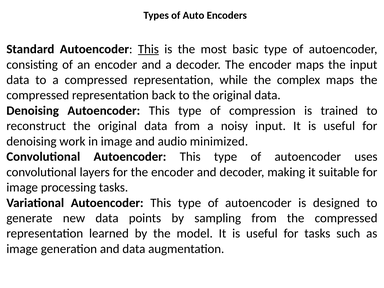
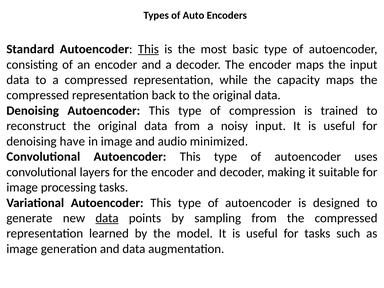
complex: complex -> capacity (299, 80)
work: work -> have (72, 141)
data underline: none -> present (107, 218)
